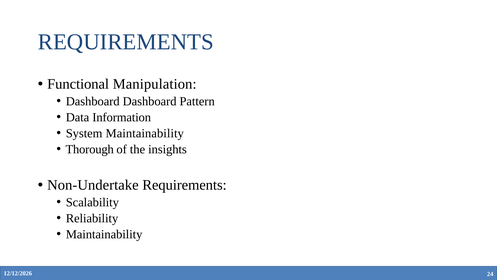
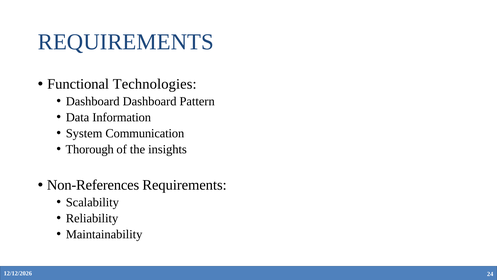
Manipulation: Manipulation -> Technologies (155, 84)
System Maintainability: Maintainability -> Communication (145, 133)
Non-Undertake: Non-Undertake -> Non-References (93, 185)
